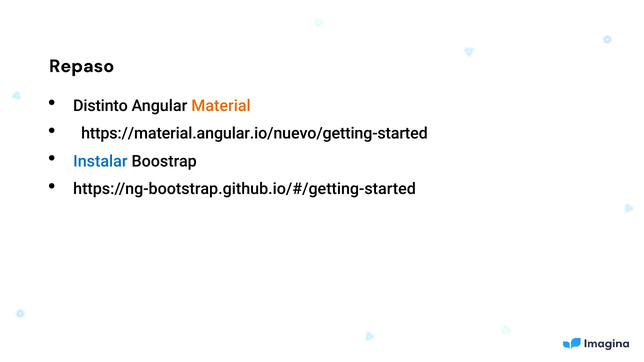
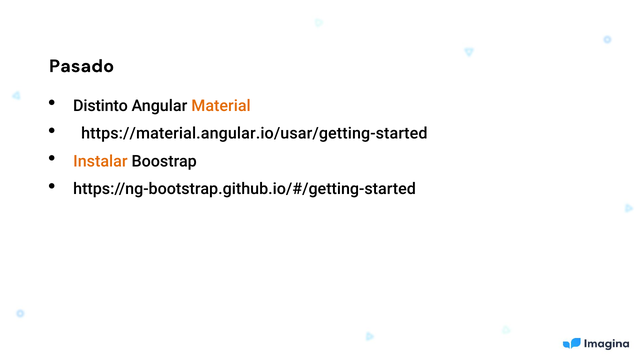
Repaso: Repaso -> Pasado (82, 66)
https://material.angular.io/nuevo/getting-started: https://material.angular.io/nuevo/getting-started -> https://material.angular.io/usar/getting-started (254, 134)
Instalar colour: blue -> orange (100, 161)
